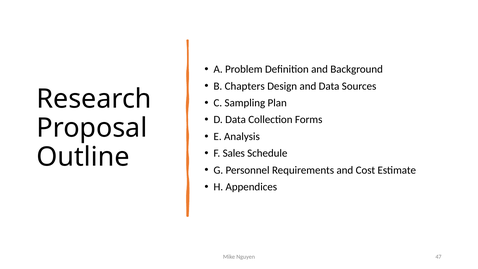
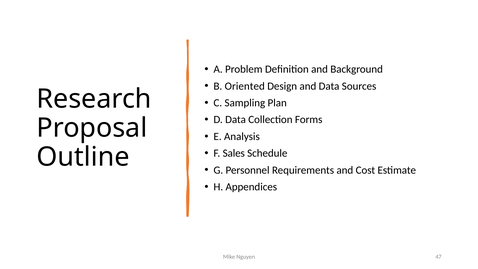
Chapters: Chapters -> Oriented (245, 86)
